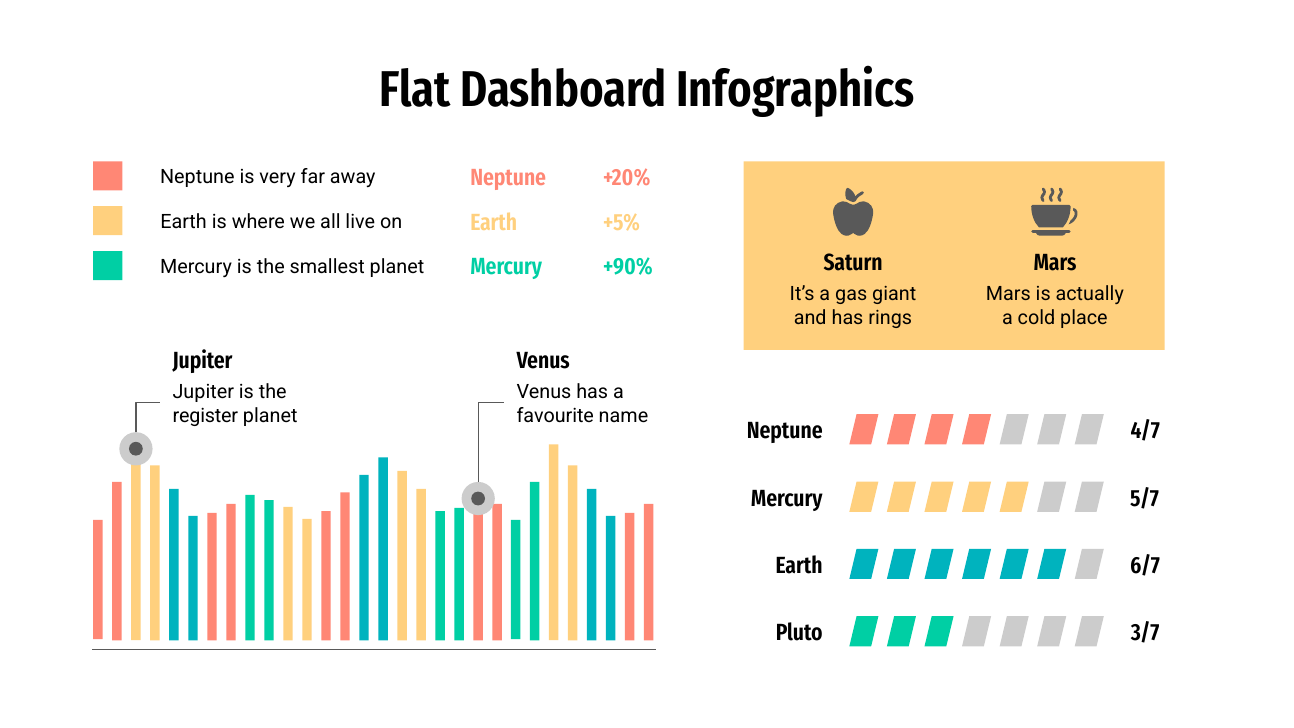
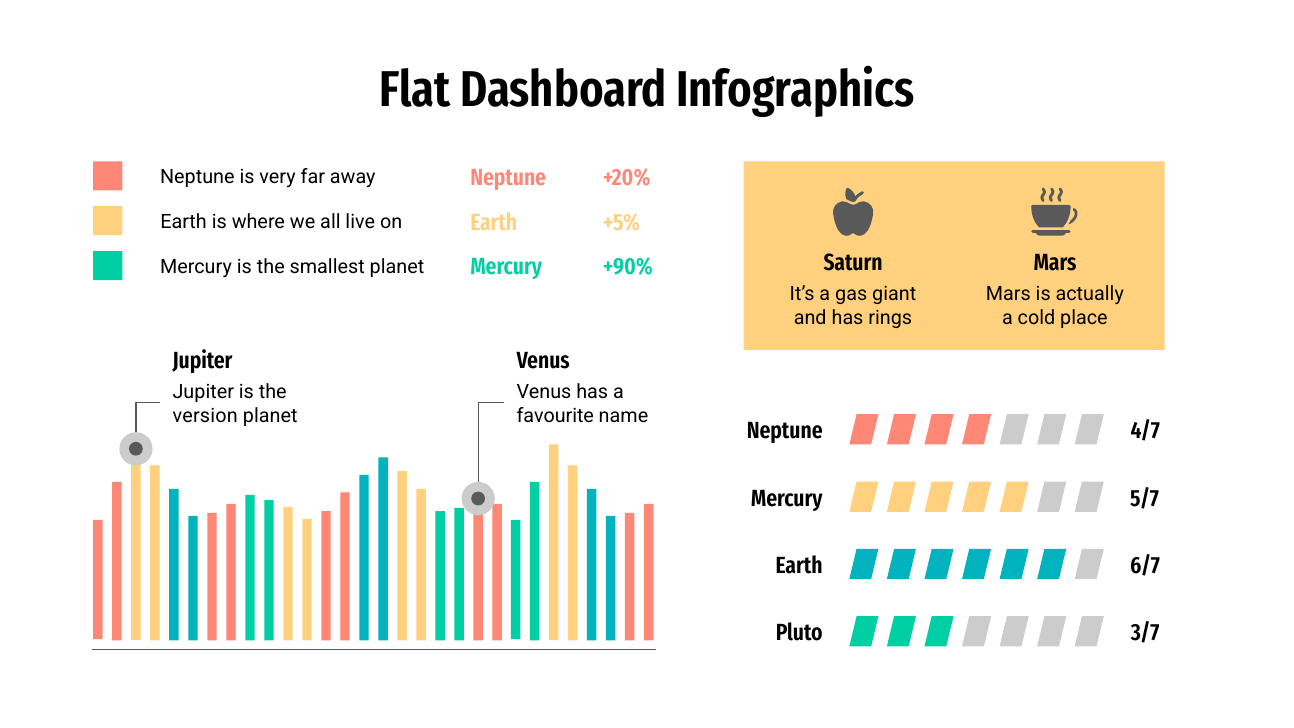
register: register -> version (205, 416)
